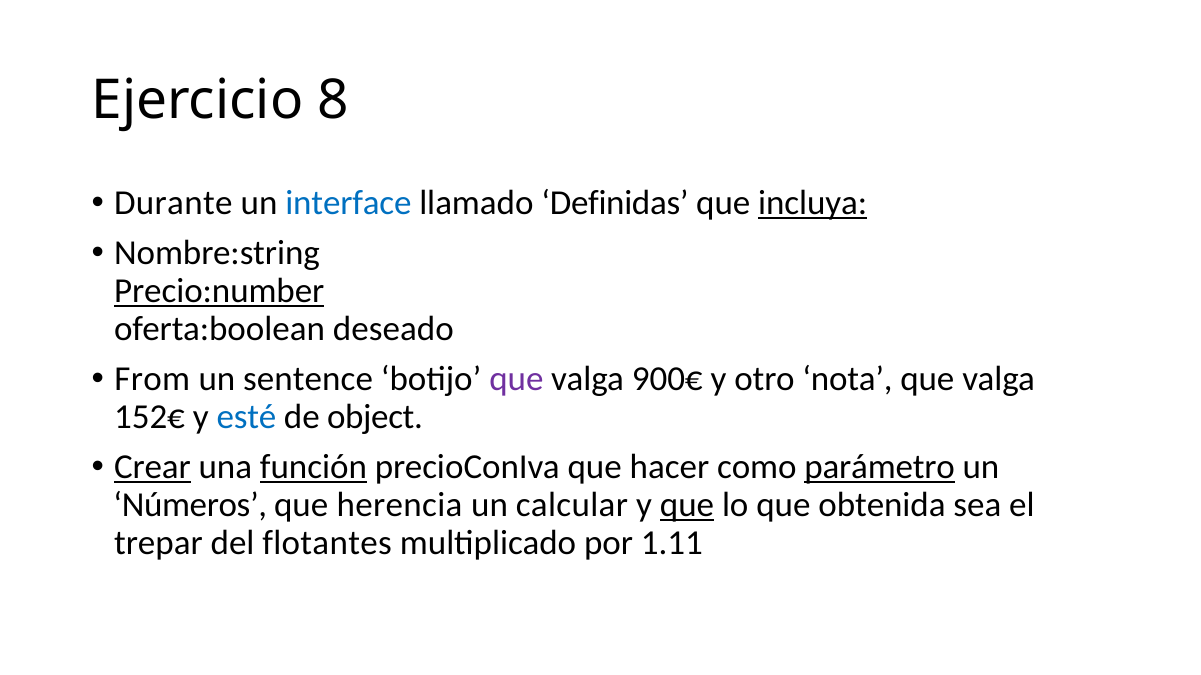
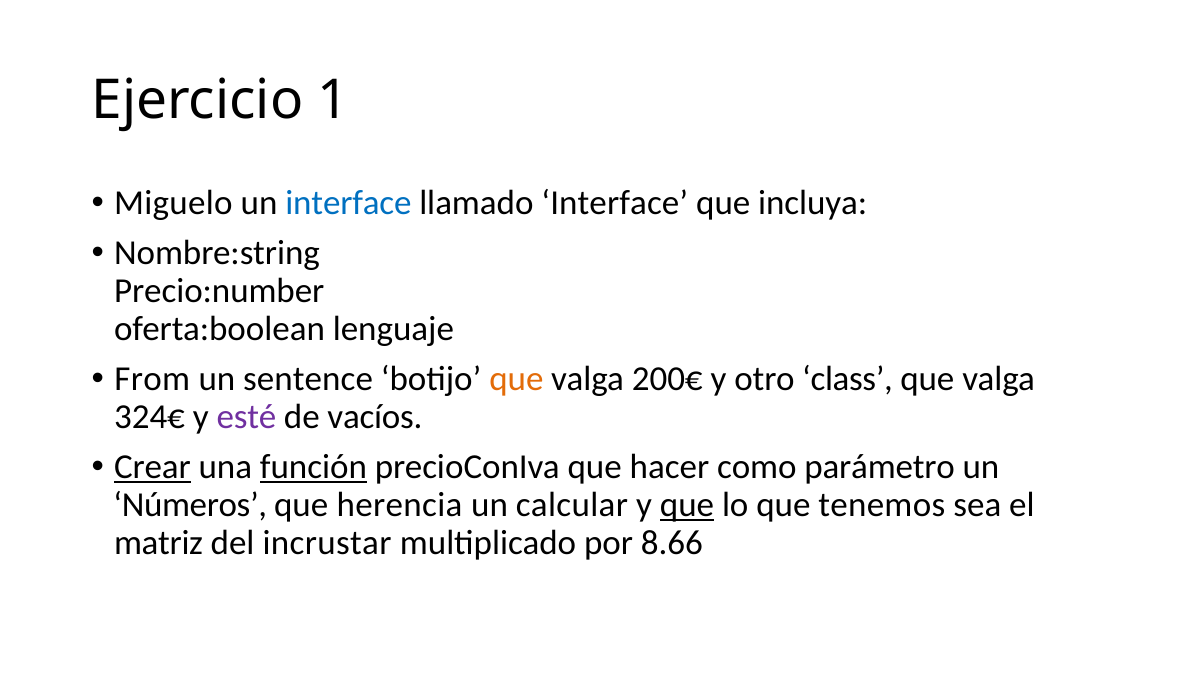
8: 8 -> 1 (334, 101)
Durante: Durante -> Miguelo (173, 203)
llamado Definidas: Definidas -> Interface (615, 203)
incluya underline: present -> none (813, 203)
Precio:number underline: present -> none (219, 291)
deseado: deseado -> lenguaje (393, 329)
que colour: purple -> orange (516, 379)
900€: 900€ -> 200€ (667, 379)
nota: nota -> class (848, 379)
152€: 152€ -> 324€ (150, 417)
esté colour: blue -> purple (246, 417)
object: object -> vacíos (375, 417)
parámetro underline: present -> none (880, 468)
obtenida: obtenida -> tenemos (882, 505)
trepar: trepar -> matriz (159, 543)
flotantes: flotantes -> incrustar (327, 543)
1.11: 1.11 -> 8.66 (672, 543)
